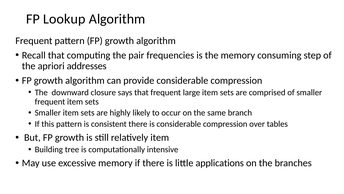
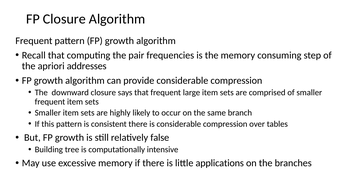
FP Lookup: Lookup -> Closure (64, 19)
relatively item: item -> false (160, 137)
